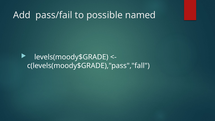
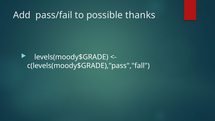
named: named -> thanks (140, 15)
